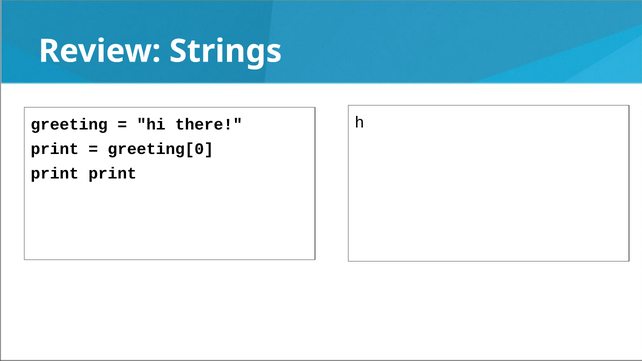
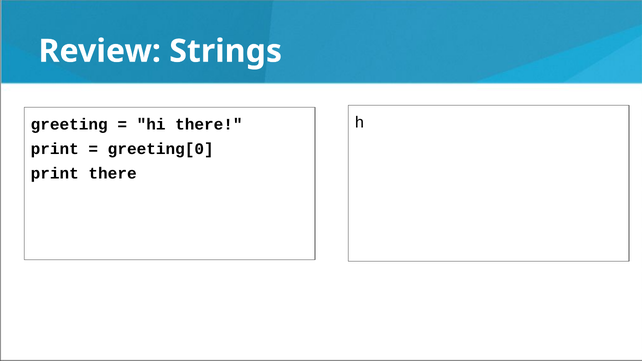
print print: print -> there (113, 174)
